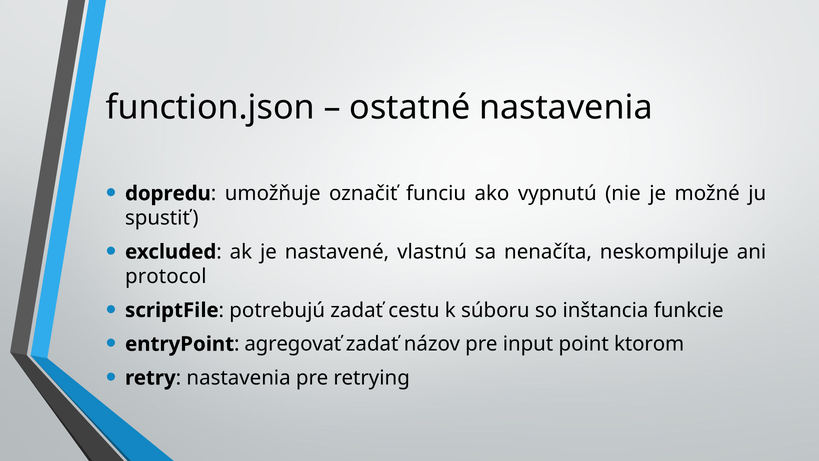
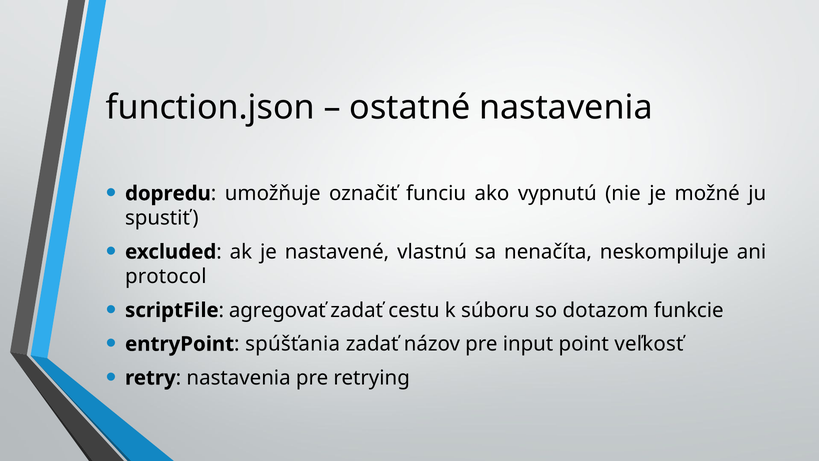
potrebujú: potrebujú -> agregovať (277, 310)
inštancia: inštancia -> dotazom (605, 310)
agregovať: agregovať -> spúšťania (293, 344)
ktorom: ktorom -> veľkosť (649, 344)
